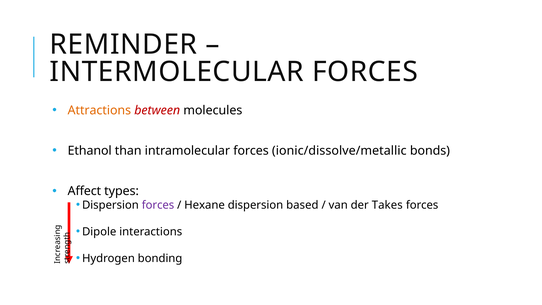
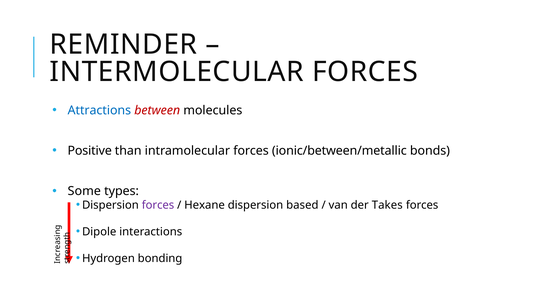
Attractions colour: orange -> blue (99, 110)
Ethanol: Ethanol -> Positive (90, 151)
ionic/dissolve/metallic: ionic/dissolve/metallic -> ionic/between/metallic (339, 151)
Affect: Affect -> Some (84, 191)
